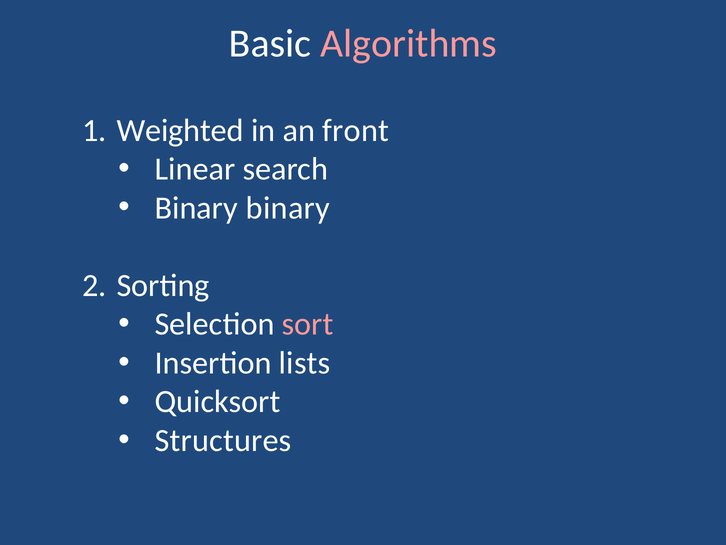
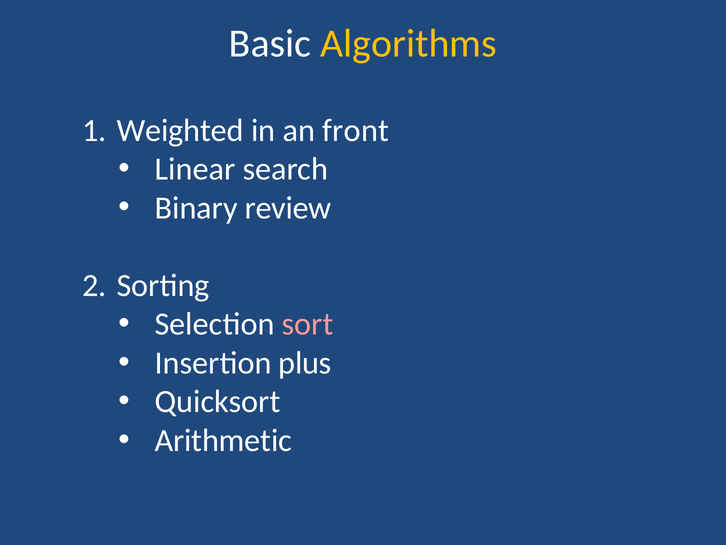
Algorithms colour: pink -> yellow (409, 43)
Binary binary: binary -> review (288, 208)
lists: lists -> plus (305, 363)
Structures: Structures -> Arithmetic (223, 440)
